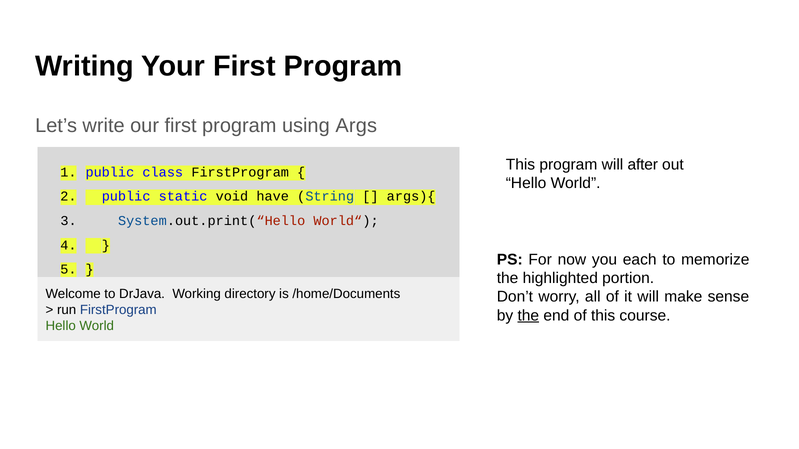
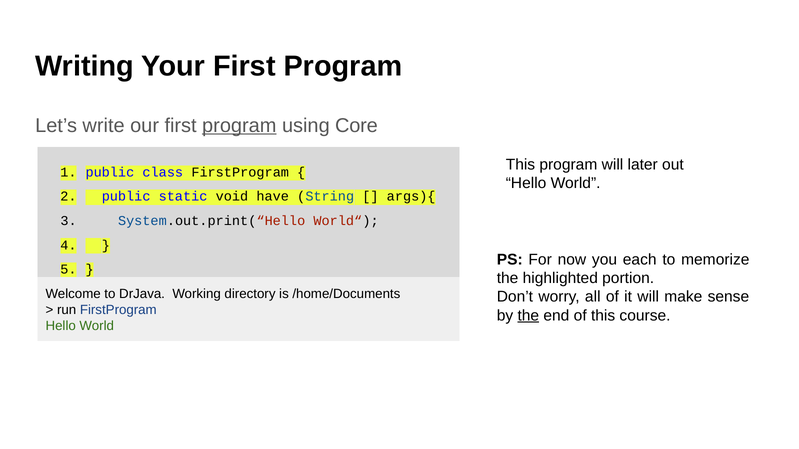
program underline: none -> present (239, 126)
Args: Args -> Core (356, 126)
after: after -> later (643, 165)
